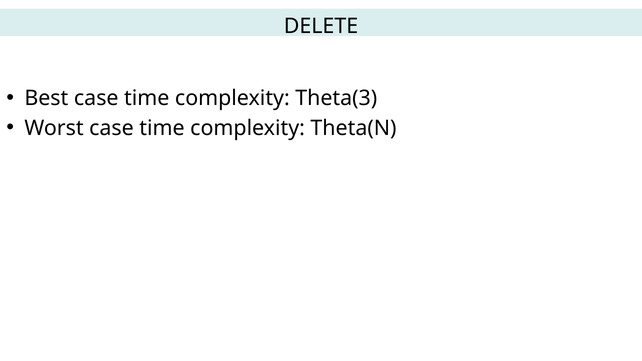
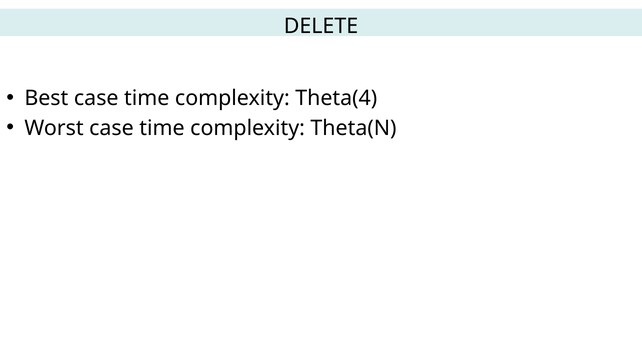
Theta(3: Theta(3 -> Theta(4 (336, 98)
